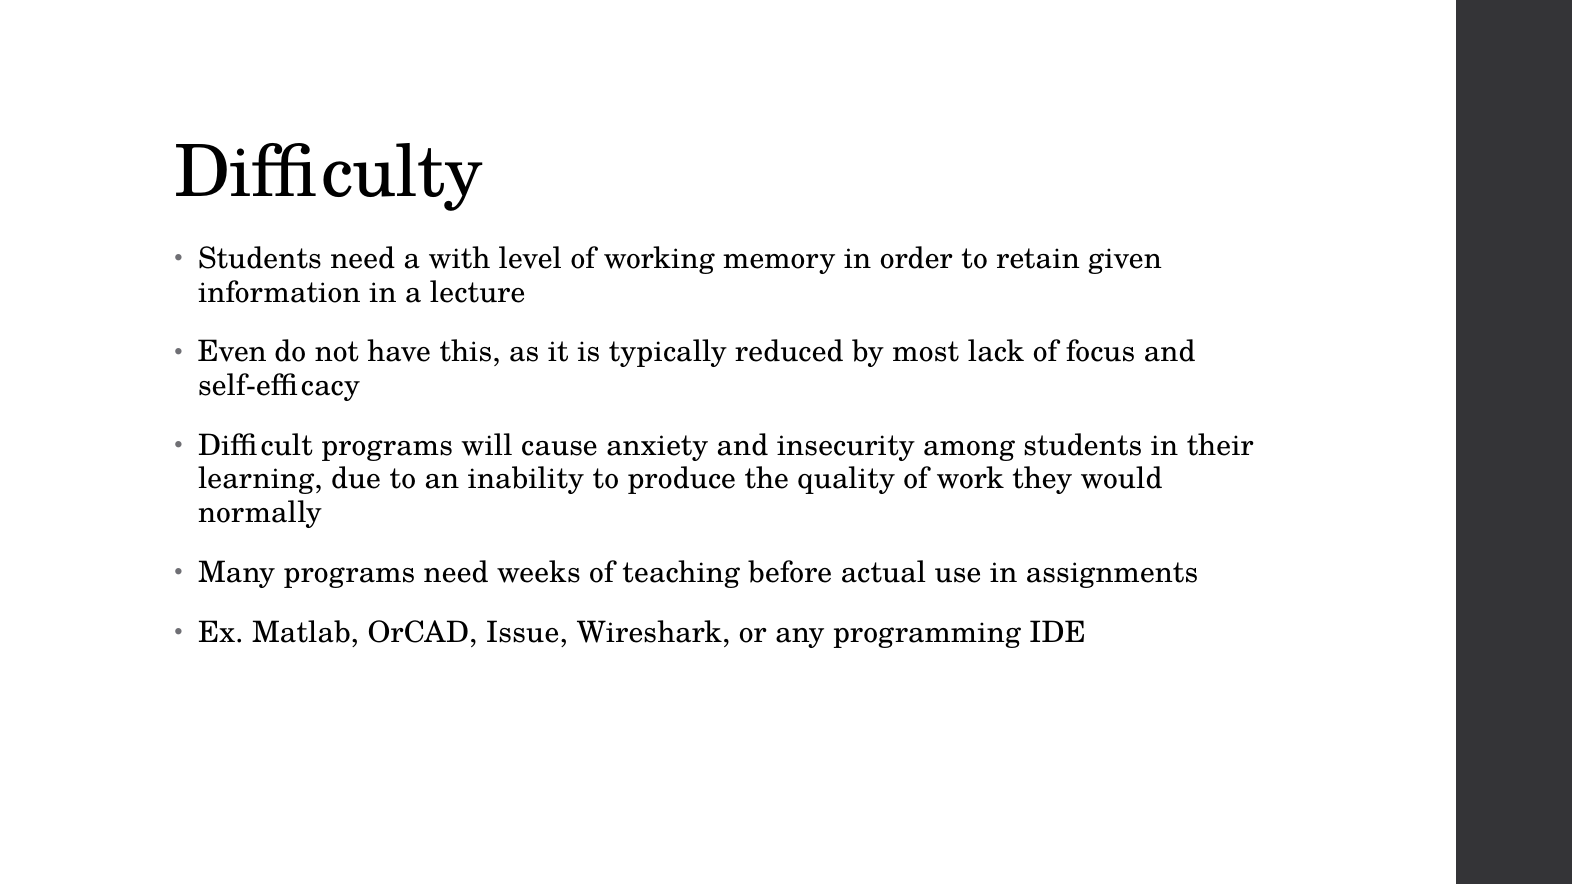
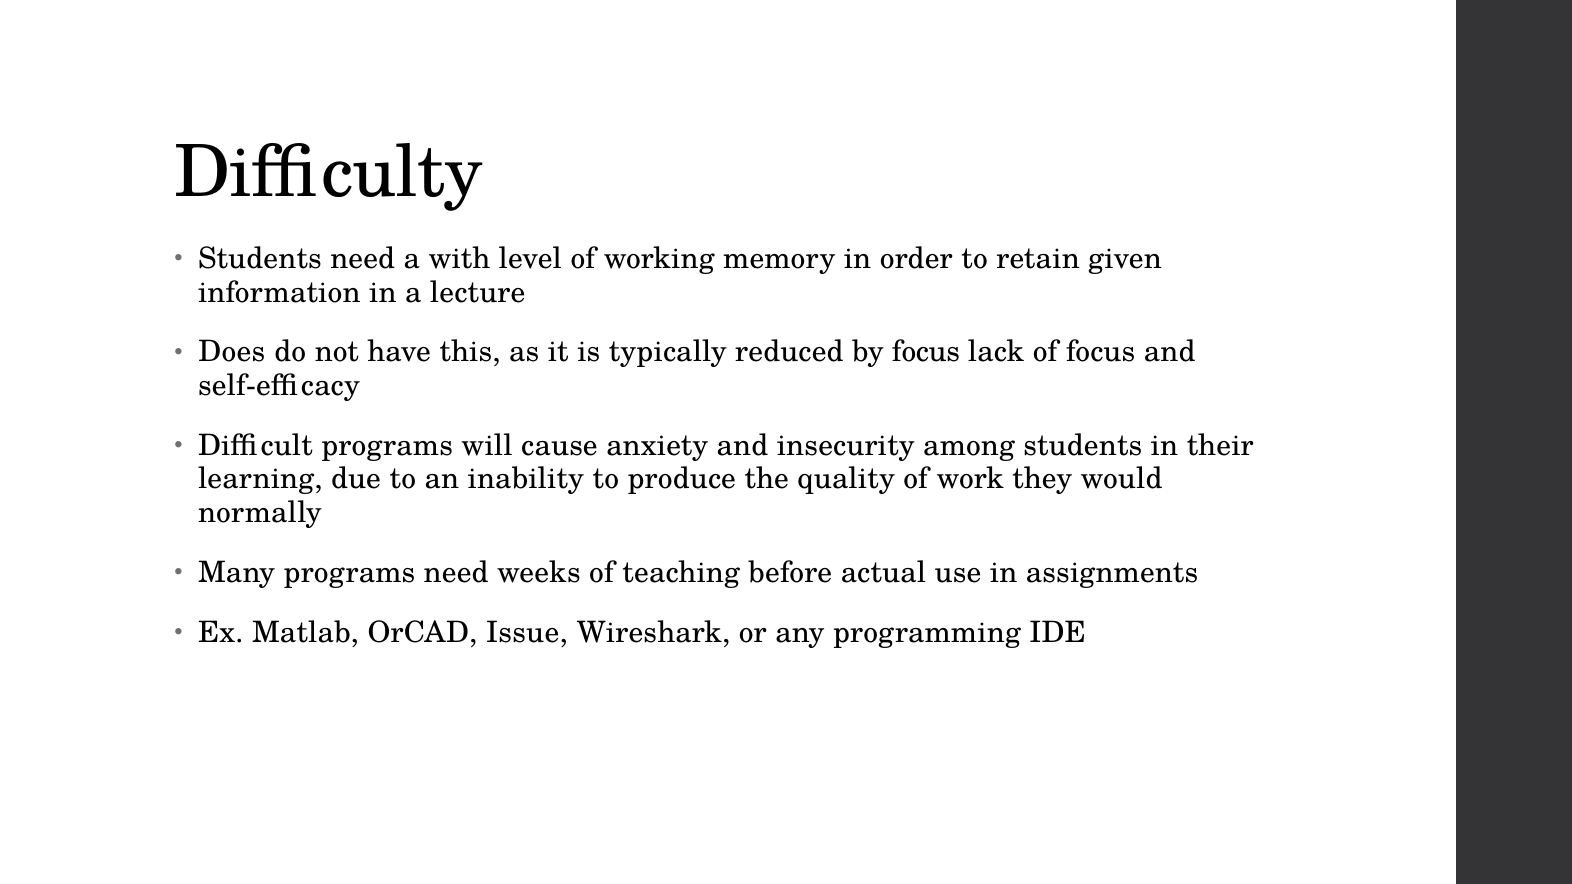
Even: Even -> Does (232, 352)
by most: most -> focus (926, 352)
